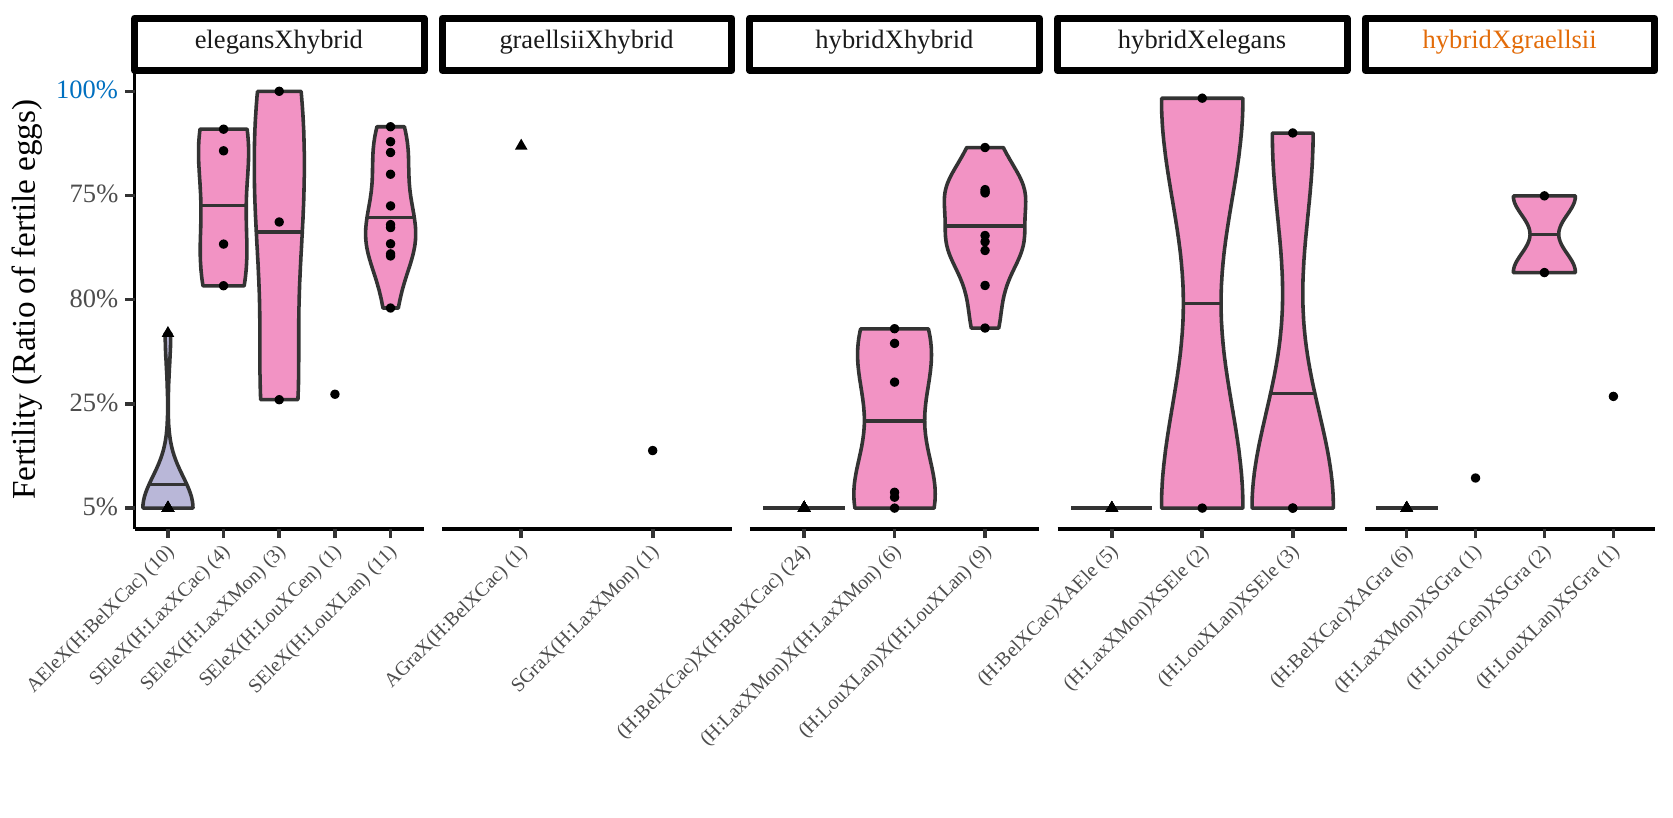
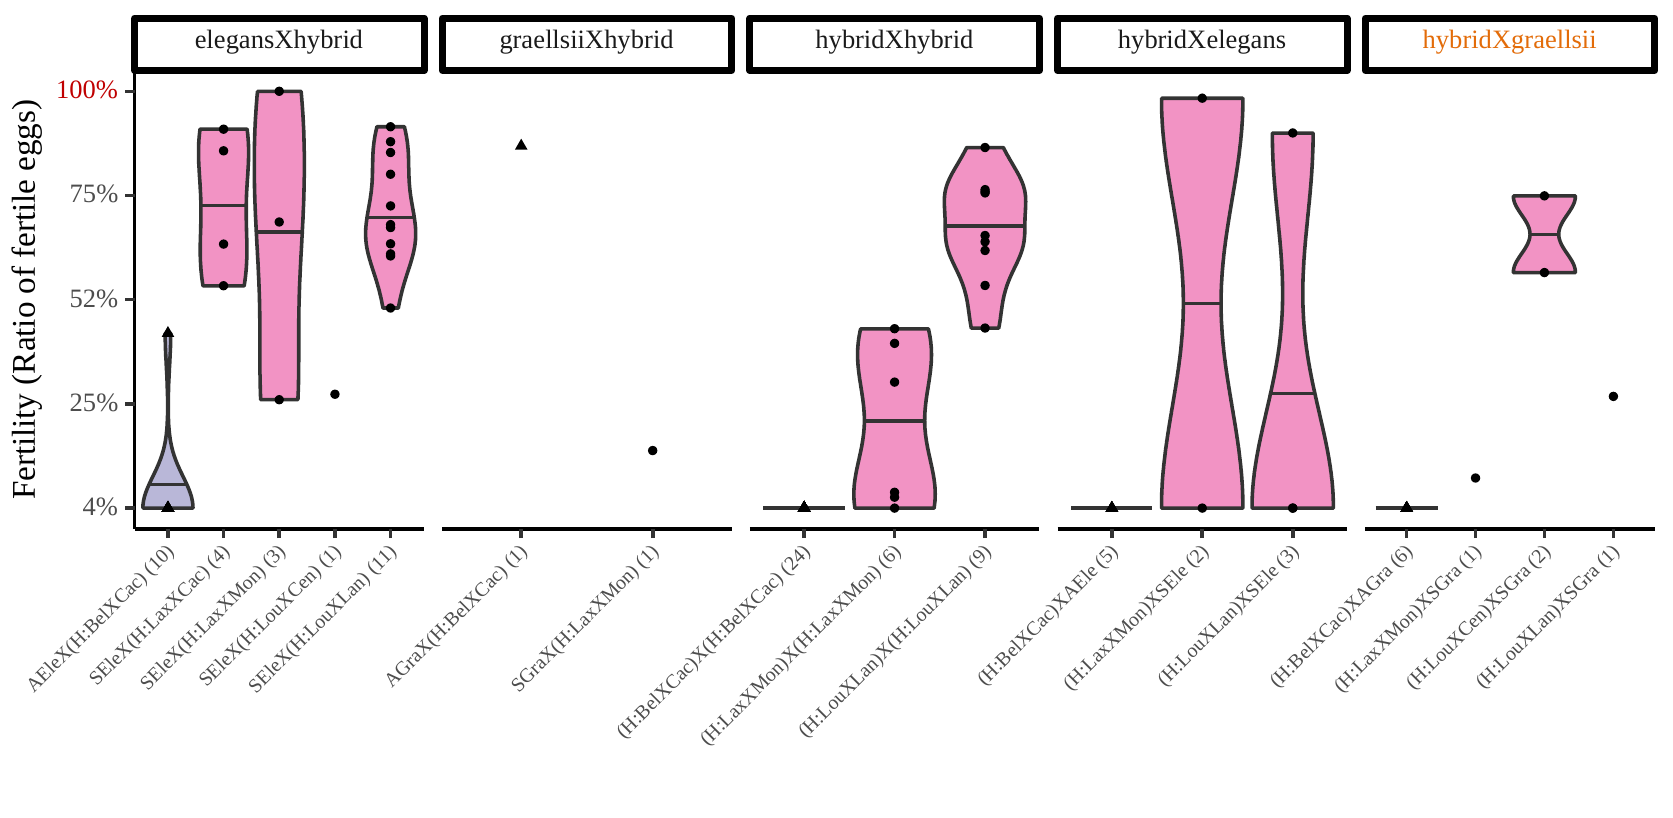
100% colour: blue -> red (87, 90)
80%: 80% -> 52% (94, 298)
5%: 5% -> 4% (100, 507)
